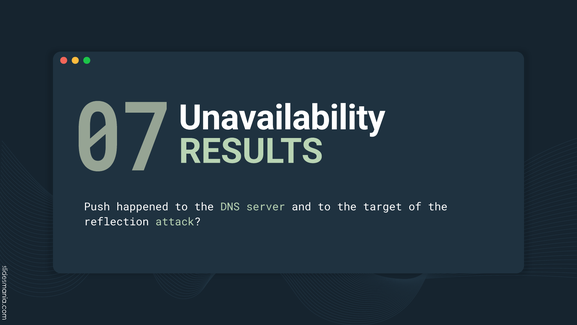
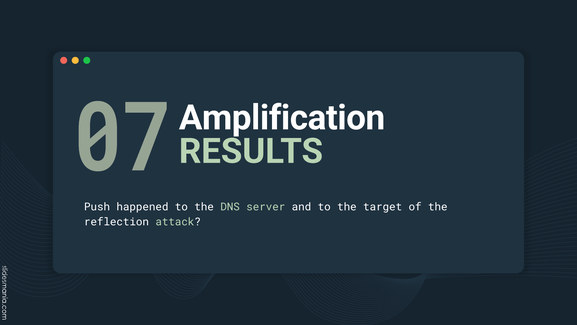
Unavailability: Unavailability -> Amplification (282, 118)
